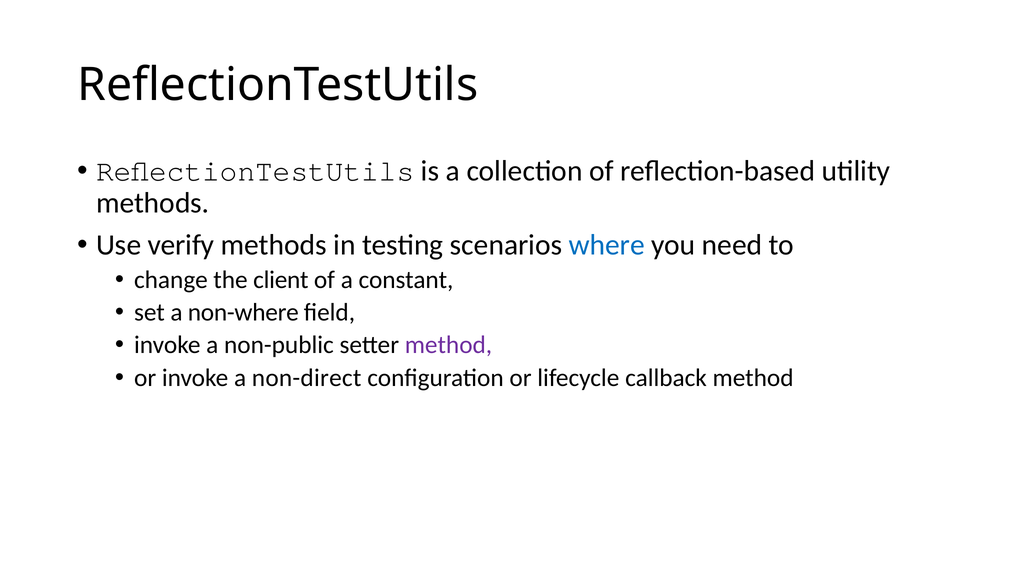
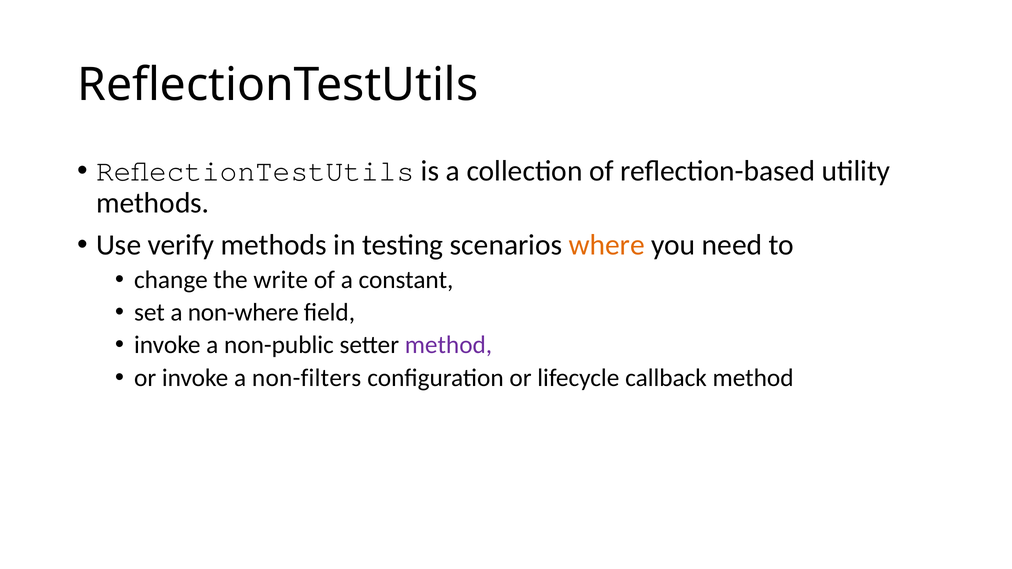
where colour: blue -> orange (607, 245)
client: client -> write (281, 280)
non-direct: non-direct -> non-filters (307, 378)
